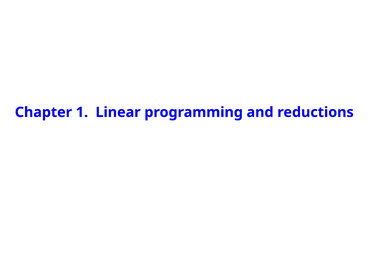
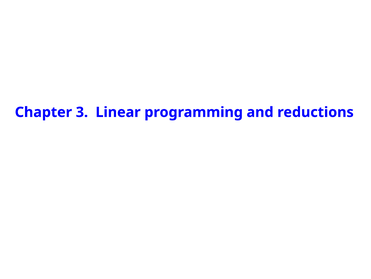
1: 1 -> 3 (82, 112)
